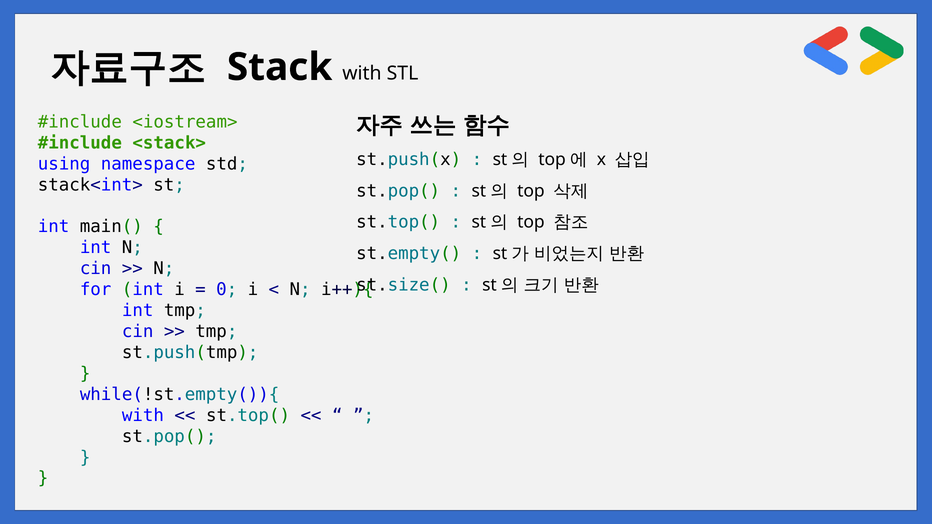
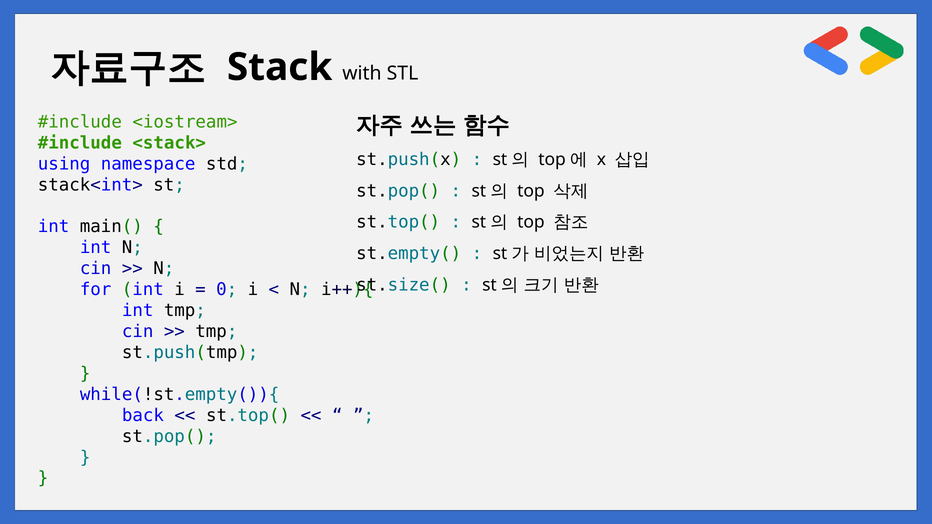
with: with -> back (143, 416)
